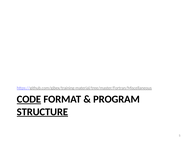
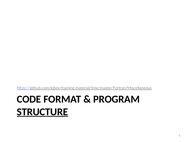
CODE underline: present -> none (29, 99)
